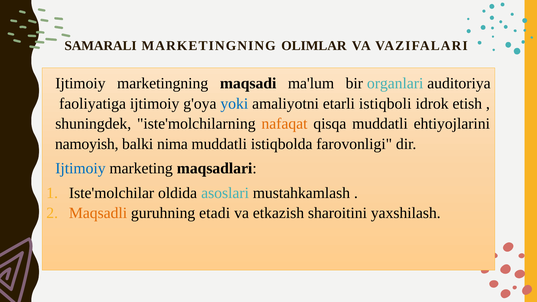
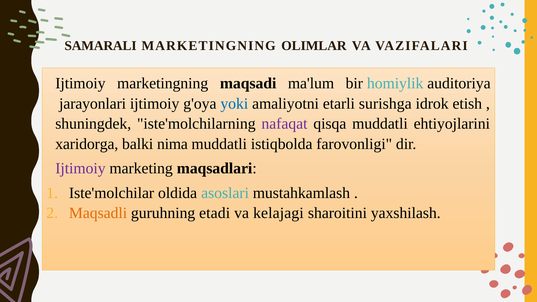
organlari: organlari -> homiylik (395, 84)
faoliyatiga: faoliyatiga -> jarayonlari (93, 104)
istiqboli: istiqboli -> surishga (385, 104)
nafaqat colour: orange -> purple (284, 124)
namoyish: namoyish -> xaridorga (87, 144)
Ijtimoiy colour: blue -> purple (80, 168)
etkazish: etkazish -> kelajagi (278, 213)
